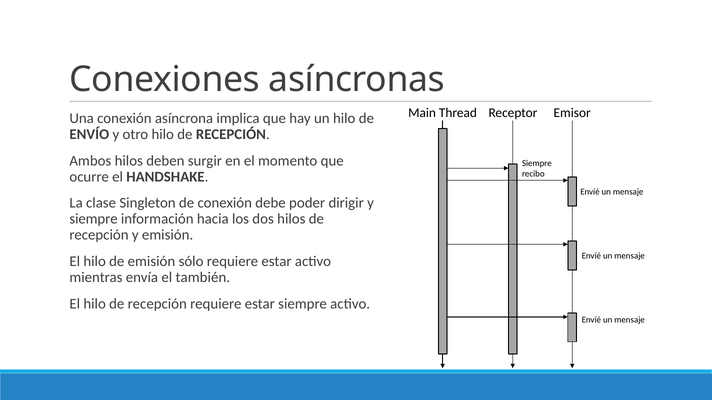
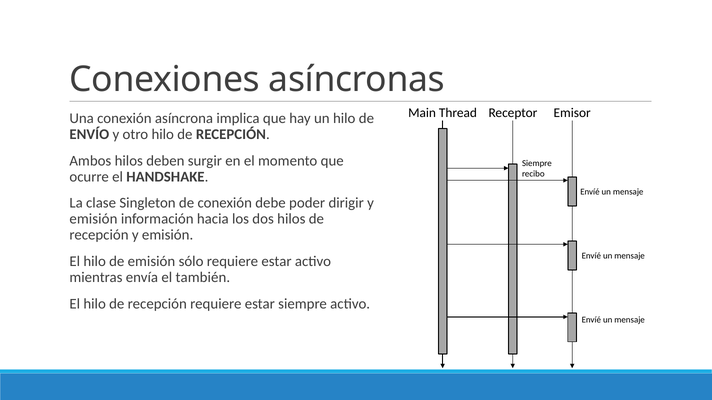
siempre: siempre -> emisión (93, 219)
